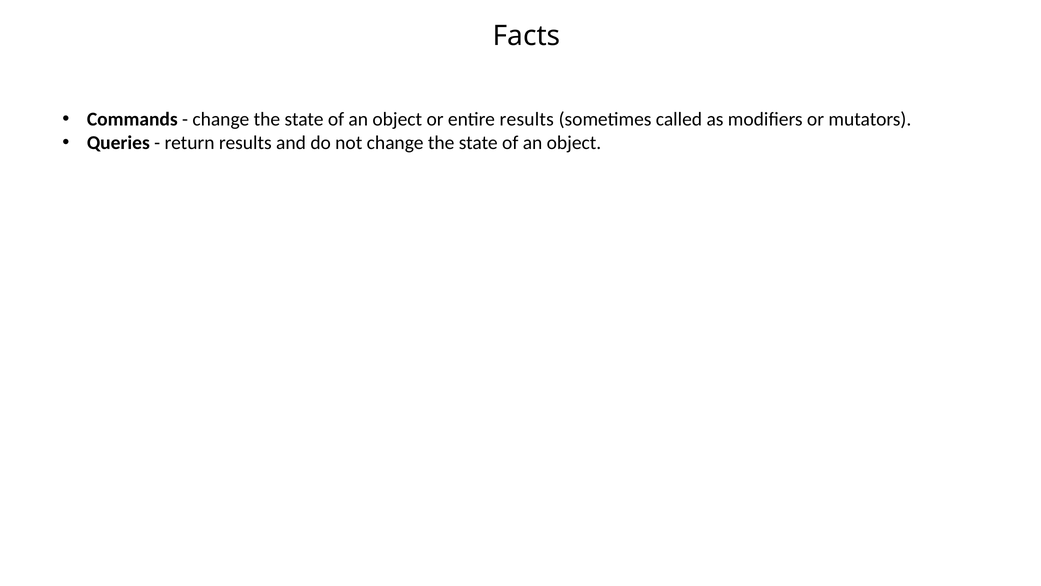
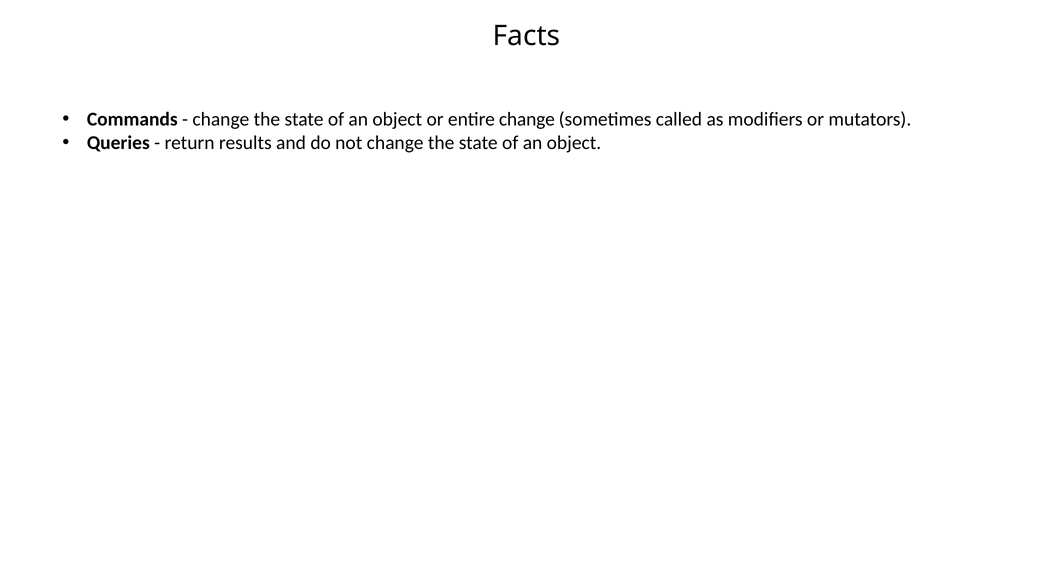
entire results: results -> change (527, 119)
